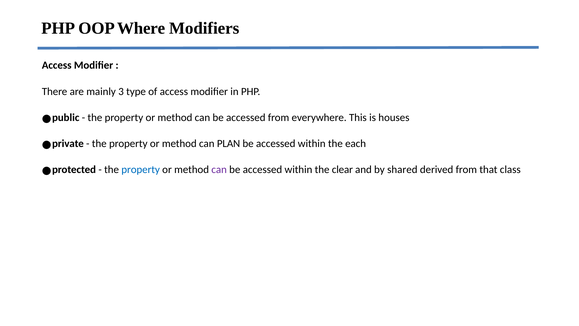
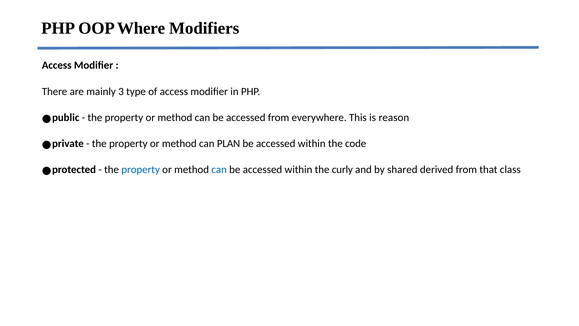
houses: houses -> reason (394, 117)
each: each -> code (356, 144)
can colour: purple -> blue (219, 170)
clear: clear -> curly (342, 170)
